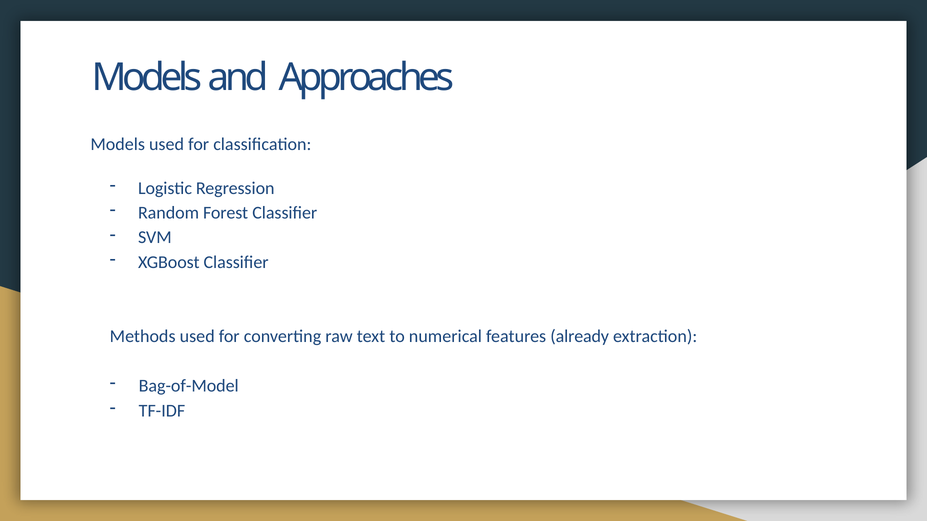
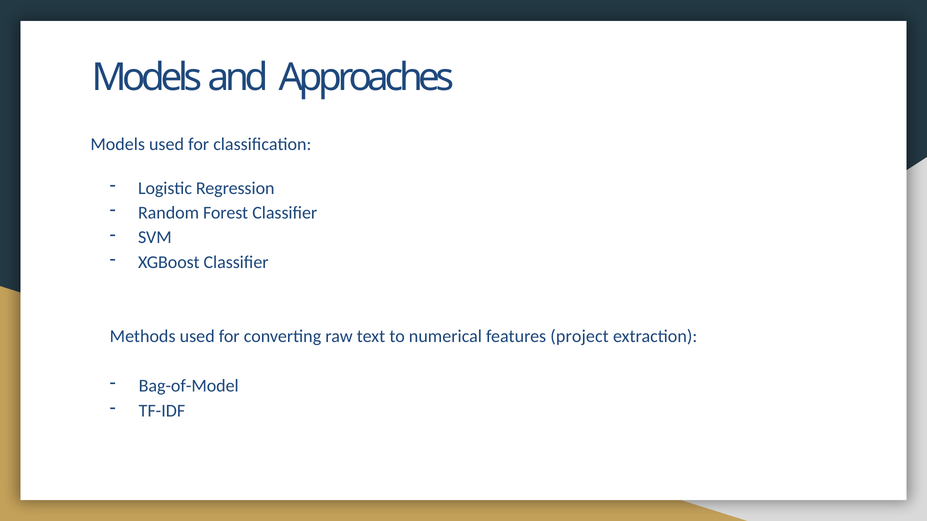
already: already -> project (580, 337)
